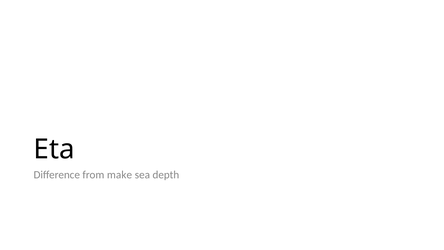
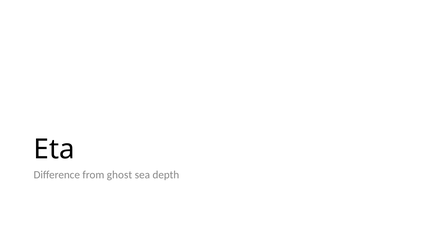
make: make -> ghost (120, 175)
